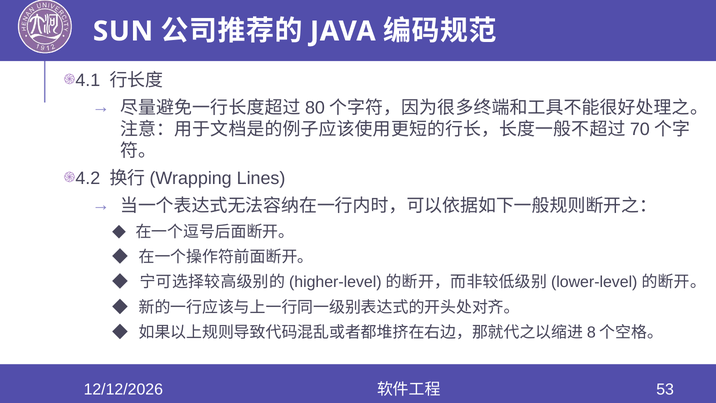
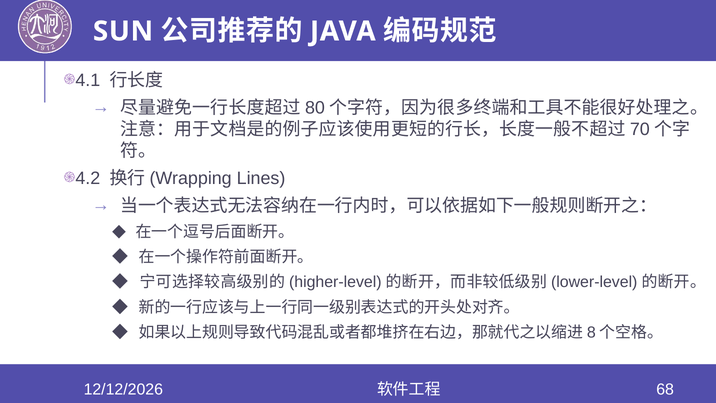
53: 53 -> 68 (665, 389)
